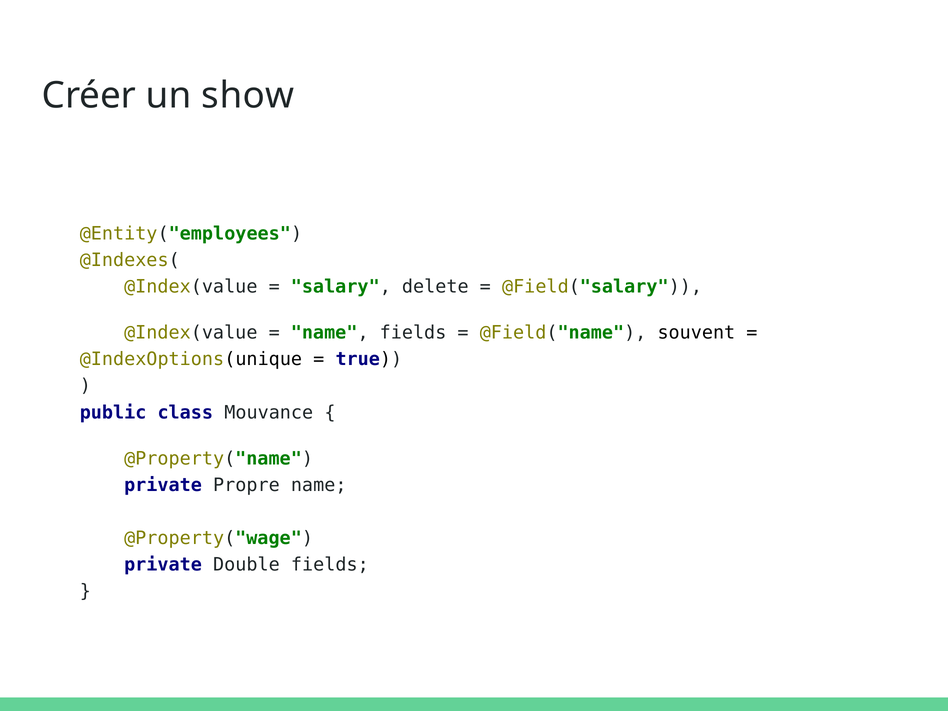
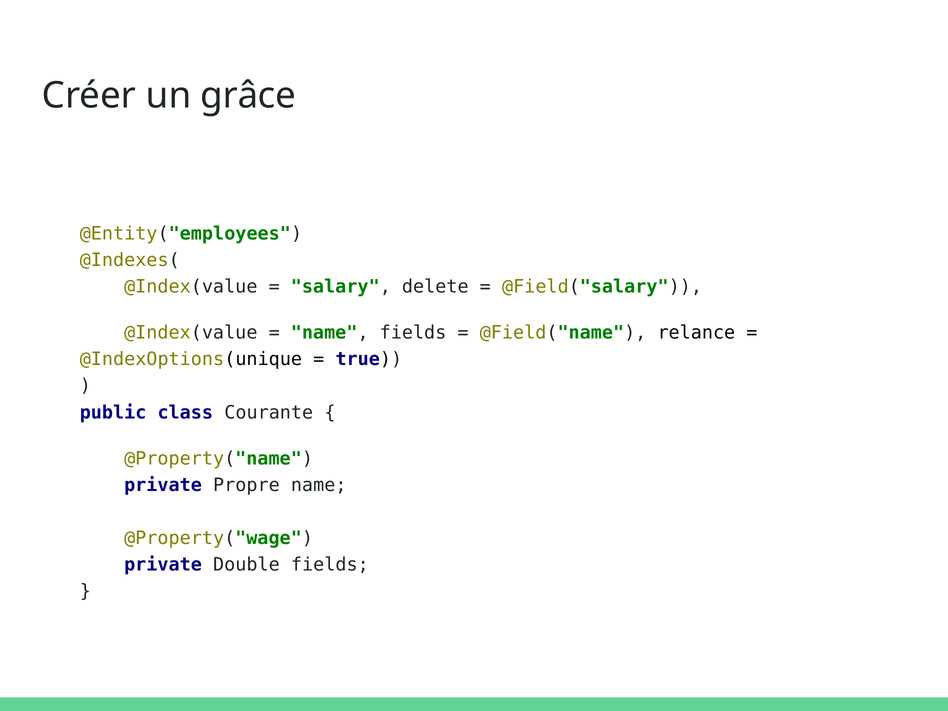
show: show -> grâce (248, 96)
souvent: souvent -> relance (696, 333)
Mouvance: Mouvance -> Courante (269, 412)
